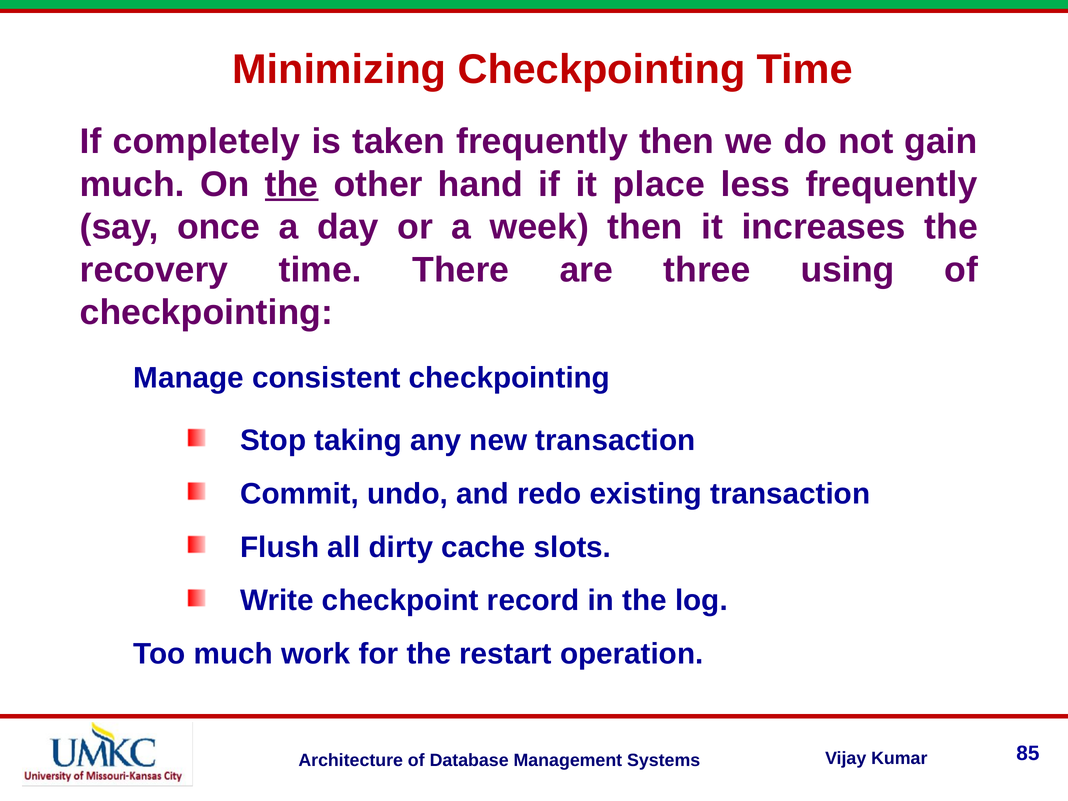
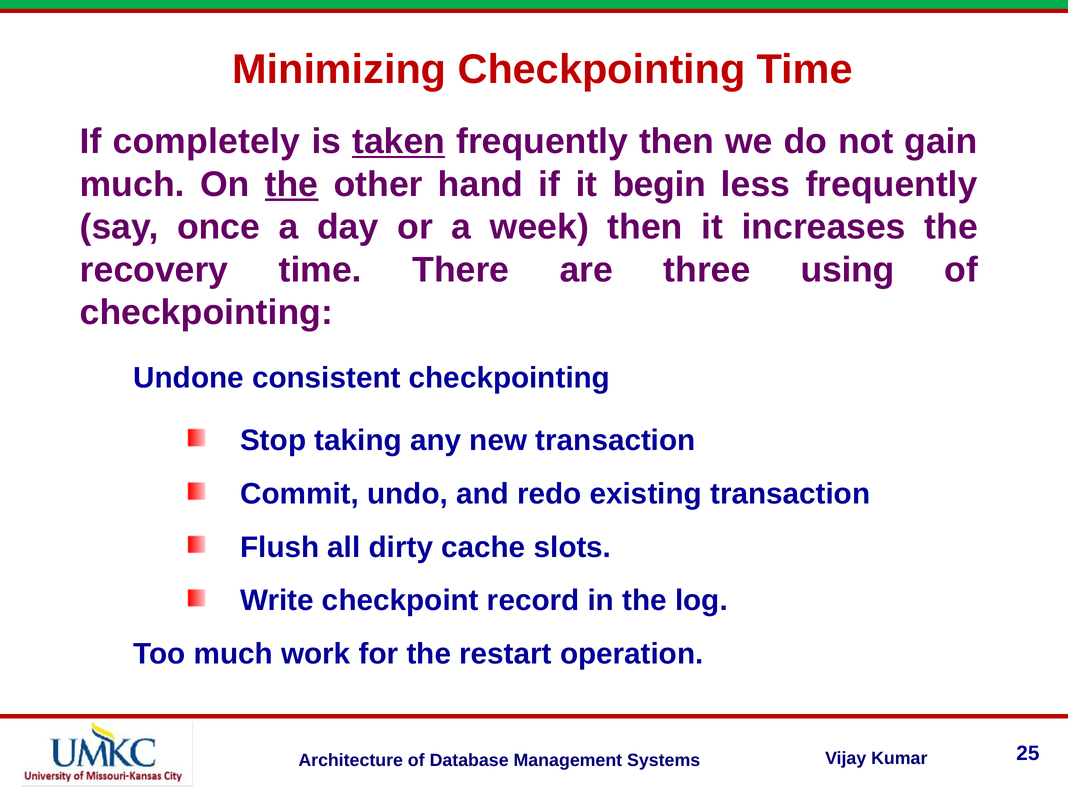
taken underline: none -> present (399, 142)
place: place -> begin (659, 184)
Manage: Manage -> Undone (189, 378)
85: 85 -> 25 (1028, 754)
